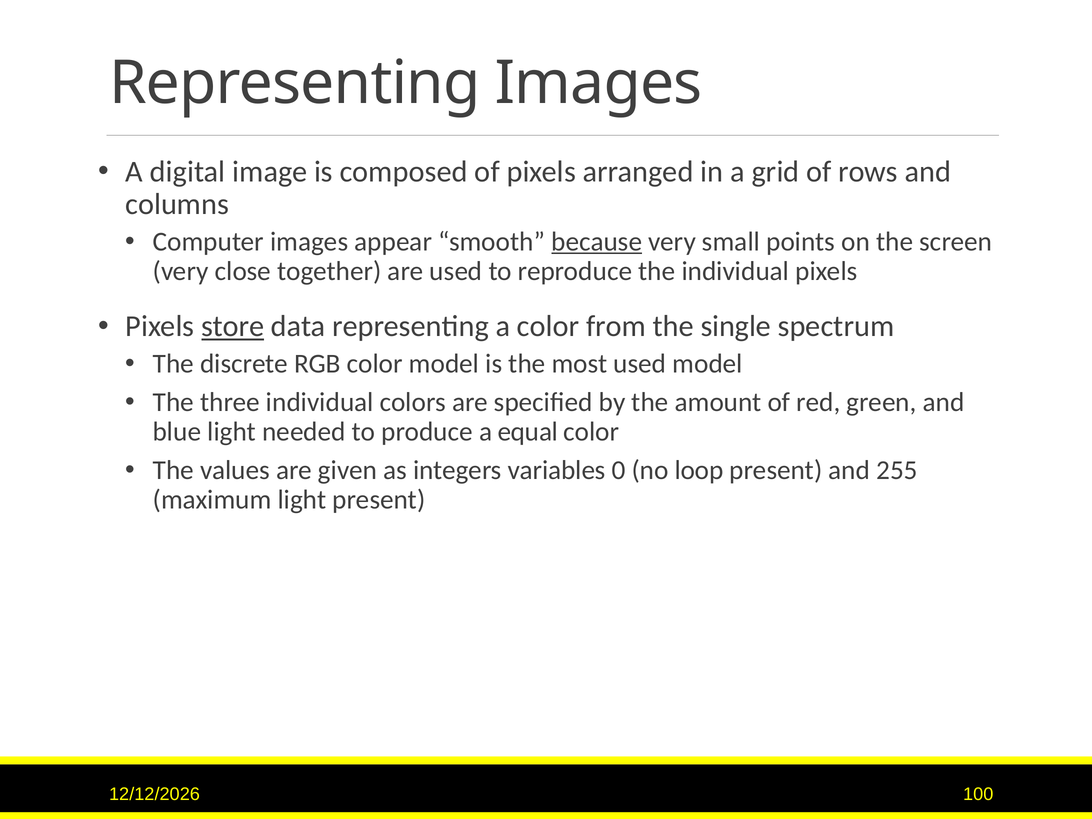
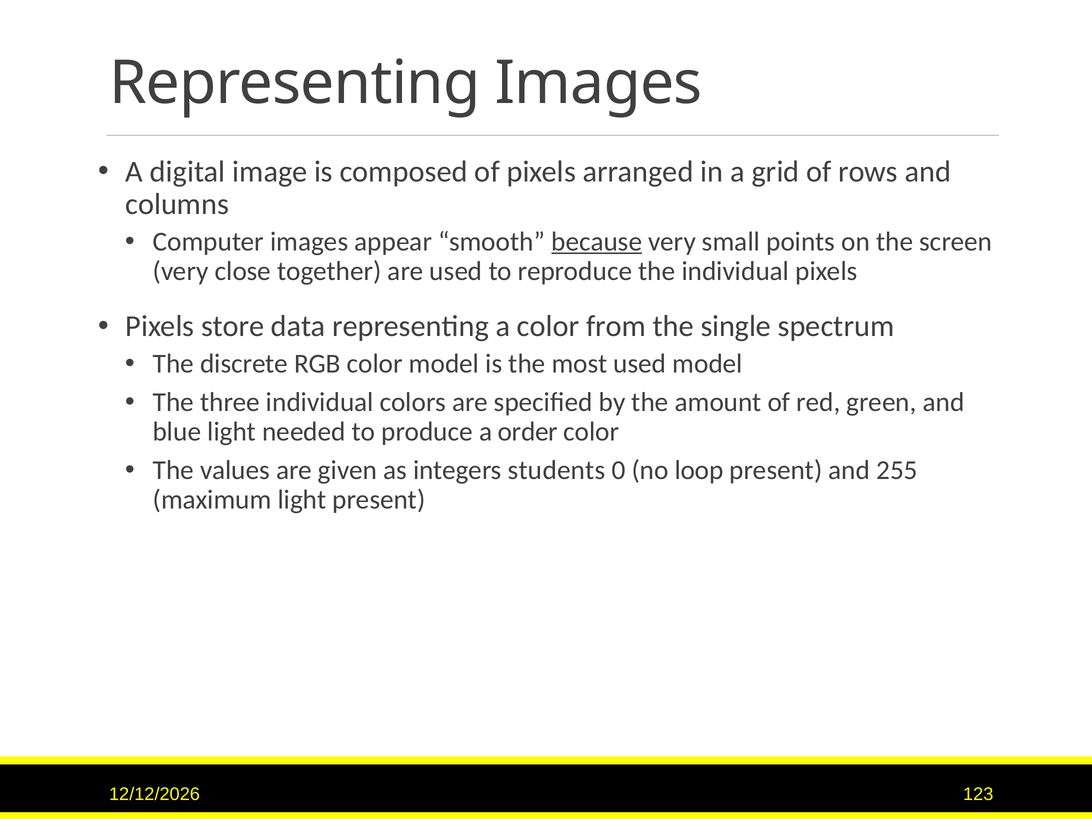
store underline: present -> none (233, 326)
equal: equal -> order (528, 432)
variables: variables -> students (557, 470)
100: 100 -> 123 (978, 794)
